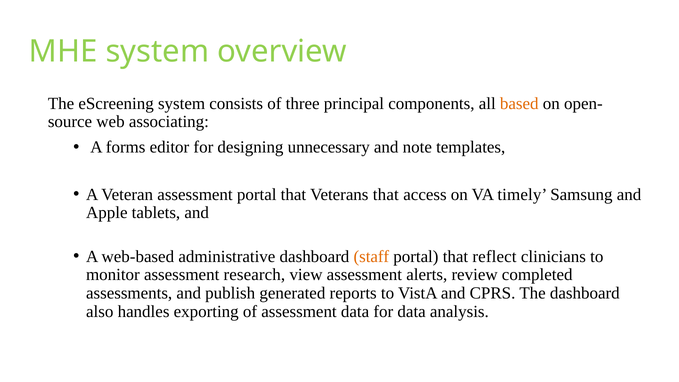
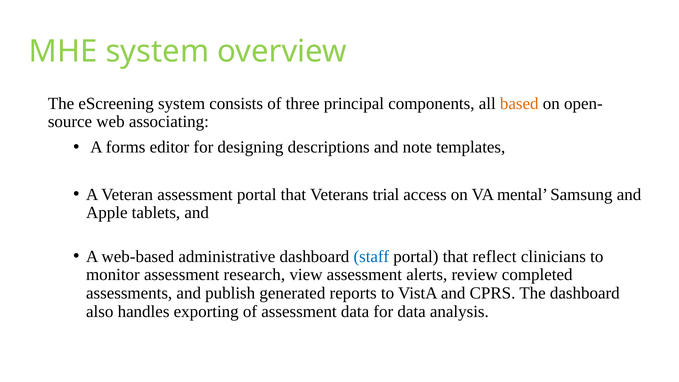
unnecessary: unnecessary -> descriptions (329, 147)
Veterans that: that -> trial (386, 194)
timely: timely -> mental (522, 194)
staff colour: orange -> blue (371, 256)
